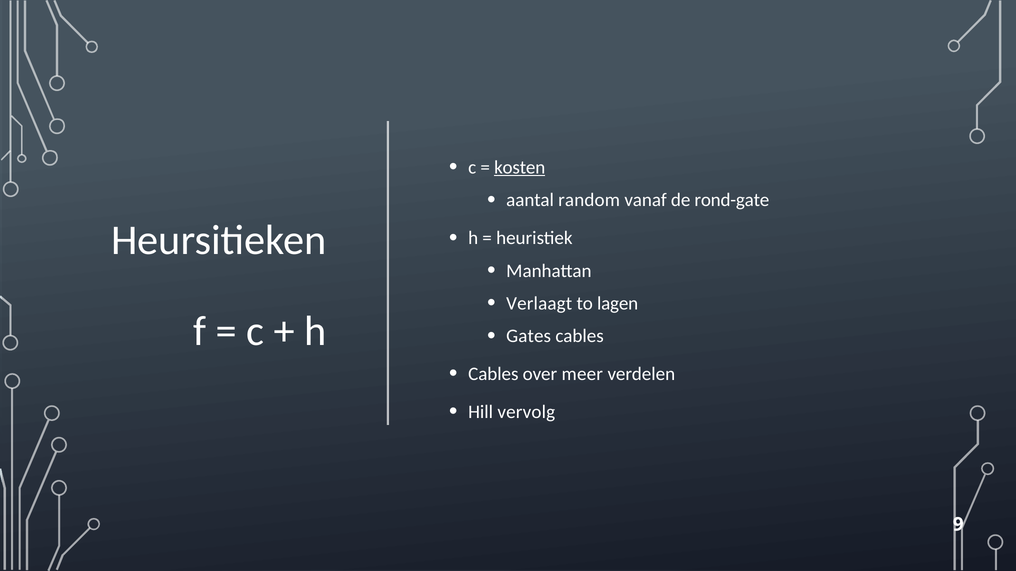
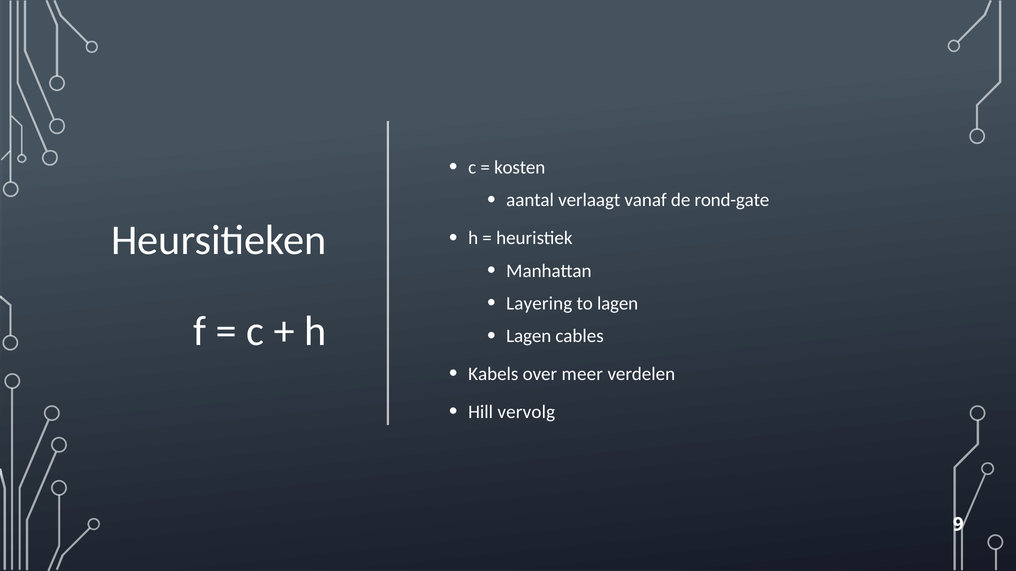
kosten underline: present -> none (520, 168)
random: random -> verlaagt (589, 200)
Verlaagt: Verlaagt -> Layering (539, 304)
Gates: Gates -> Lagen (529, 336)
Cables: Cables -> Kabels (493, 374)
